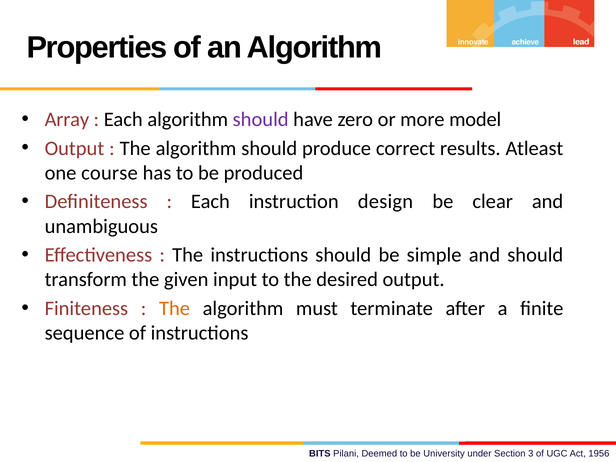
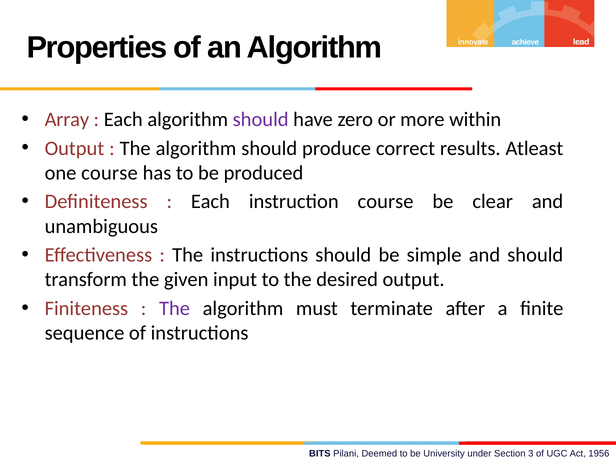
model: model -> within (475, 120)
instruction design: design -> course (386, 202)
The colour: orange -> purple (175, 308)
